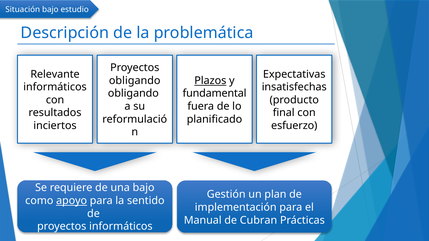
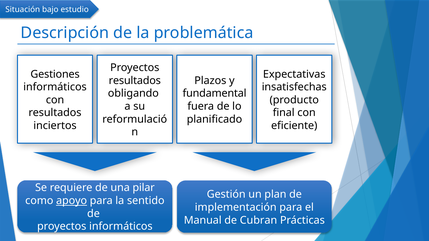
Relevante: Relevante -> Gestiones (55, 74)
obligando: obligando -> resultados (135, 81)
Plazos underline: present -> none (210, 81)
esfuerzo: esfuerzo -> eficiente (294, 126)
una bajo: bajo -> pilar (144, 188)
